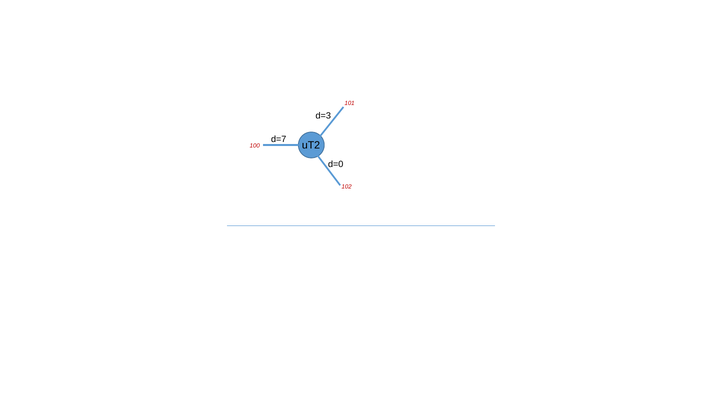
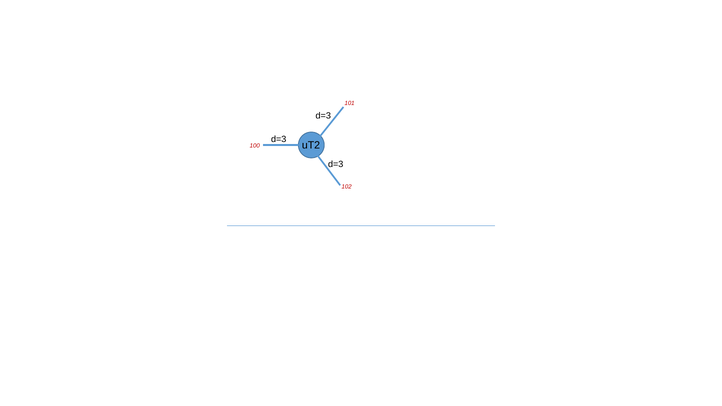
d=7: d=7 -> d=3 (279, 139)
d=0: d=0 -> d=3 (336, 164)
